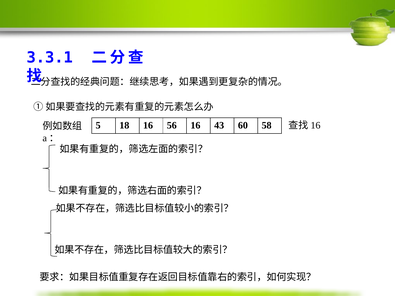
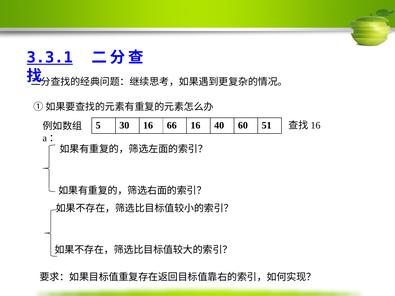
3.3.1 underline: none -> present (50, 58)
18: 18 -> 30 (124, 125)
56: 56 -> 66 (172, 125)
43: 43 -> 40 (219, 125)
58: 58 -> 51 (267, 125)
